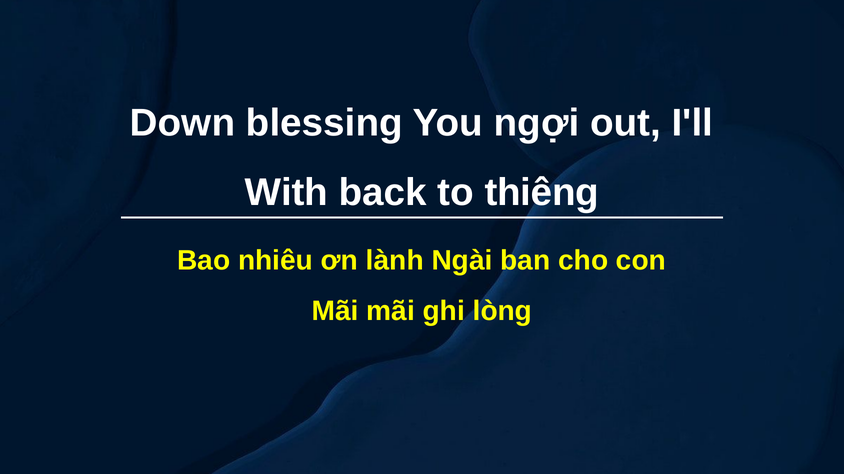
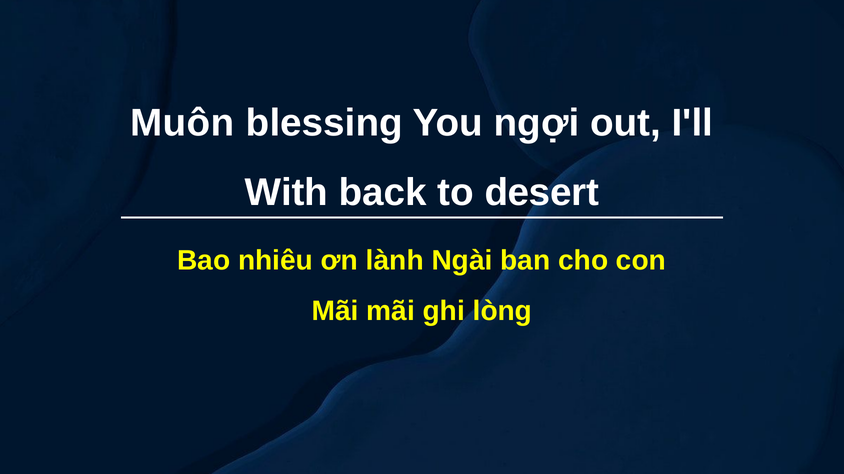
Down: Down -> Muôn (182, 123)
thiêng: thiêng -> desert (542, 193)
